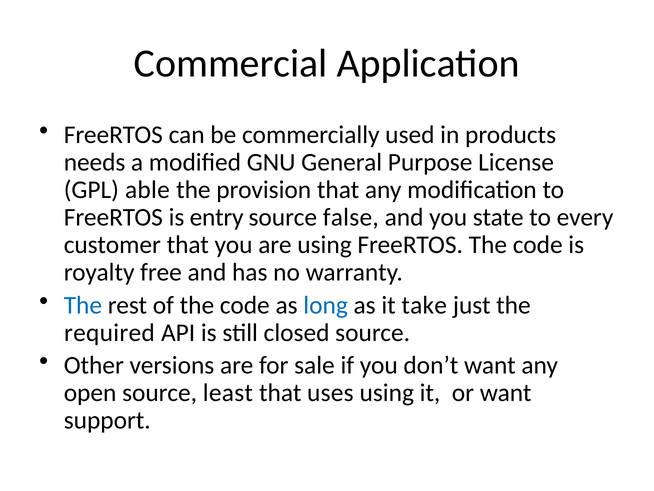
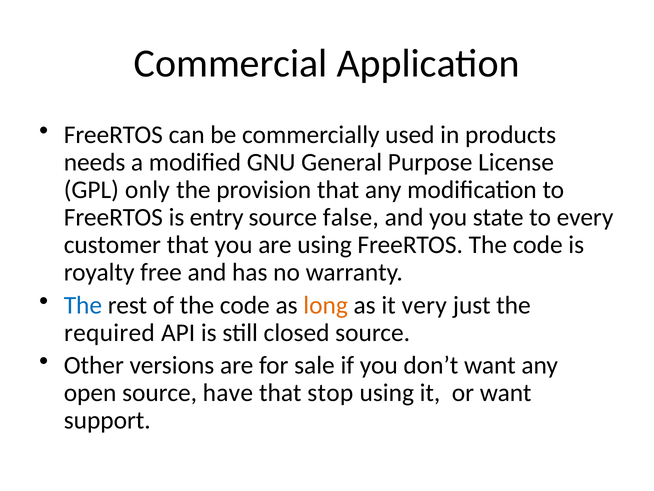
able: able -> only (147, 190)
long colour: blue -> orange (326, 305)
take: take -> very (424, 305)
least: least -> have (228, 392)
uses: uses -> stop (330, 392)
